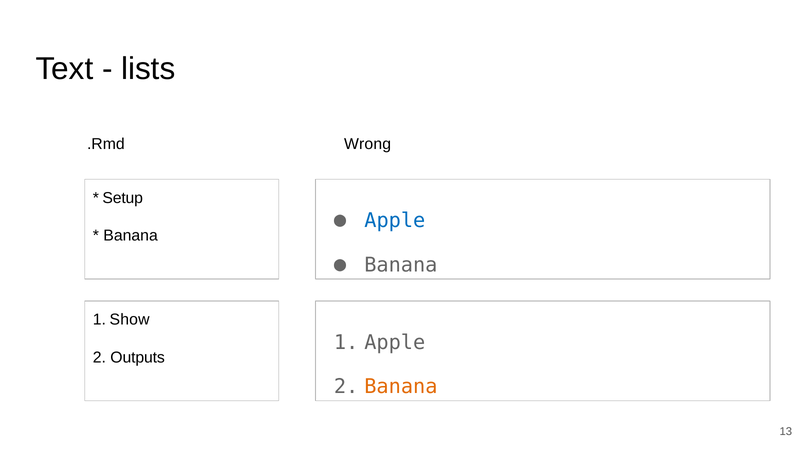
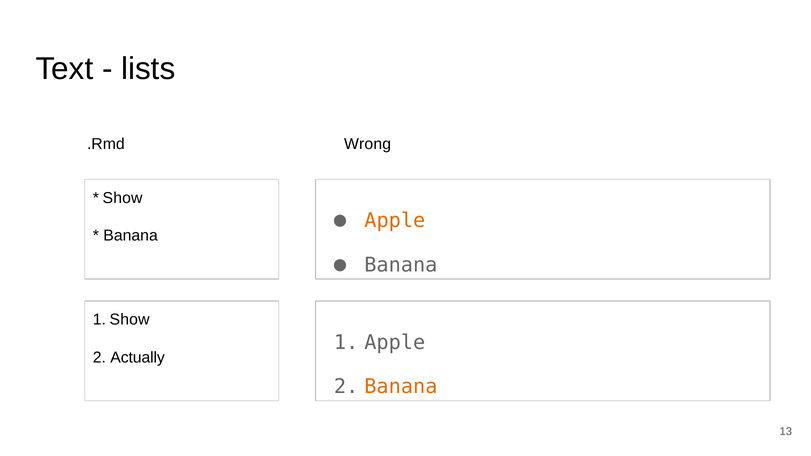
Setup: Setup -> Show (123, 198)
Apple colour: blue -> orange (395, 221)
Outputs: Outputs -> Actually (138, 358)
